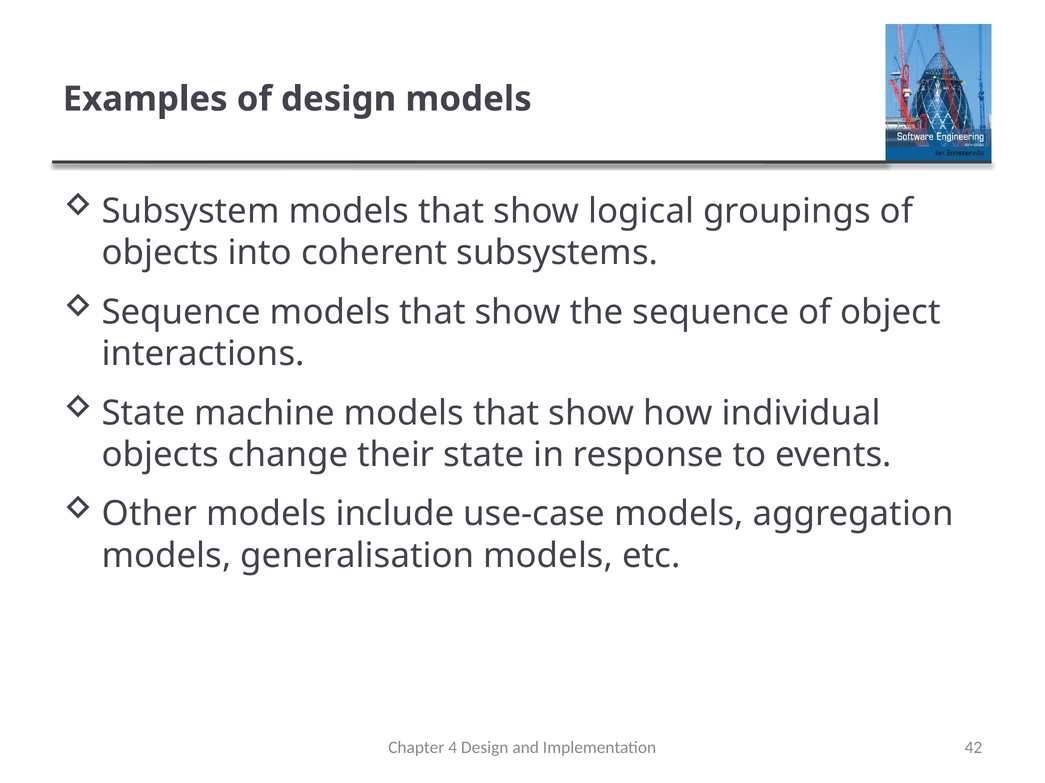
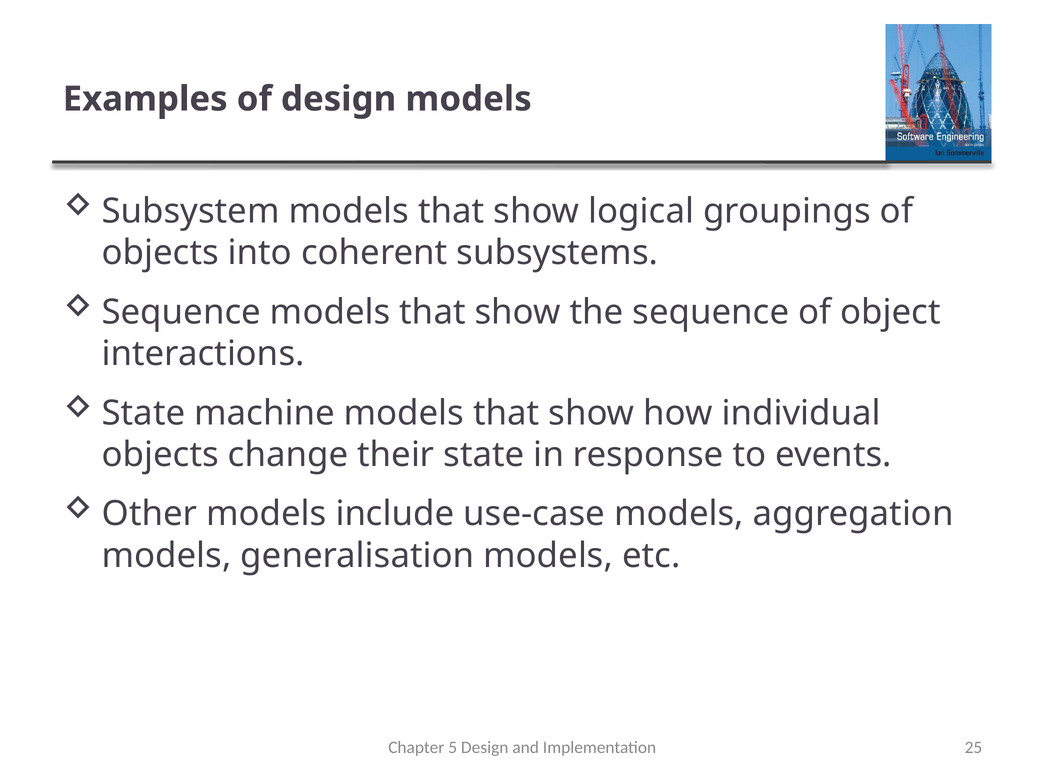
4: 4 -> 5 (453, 748)
42: 42 -> 25 (973, 748)
